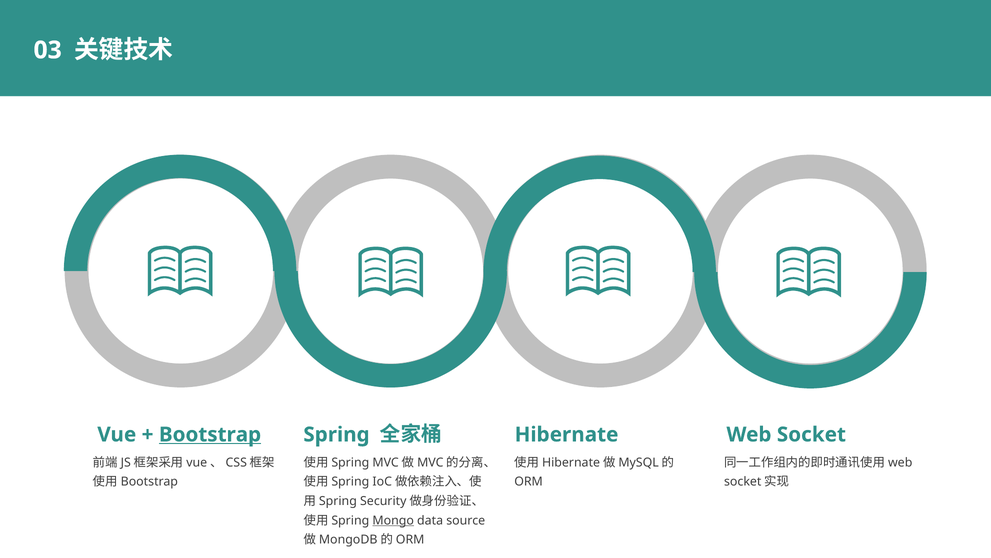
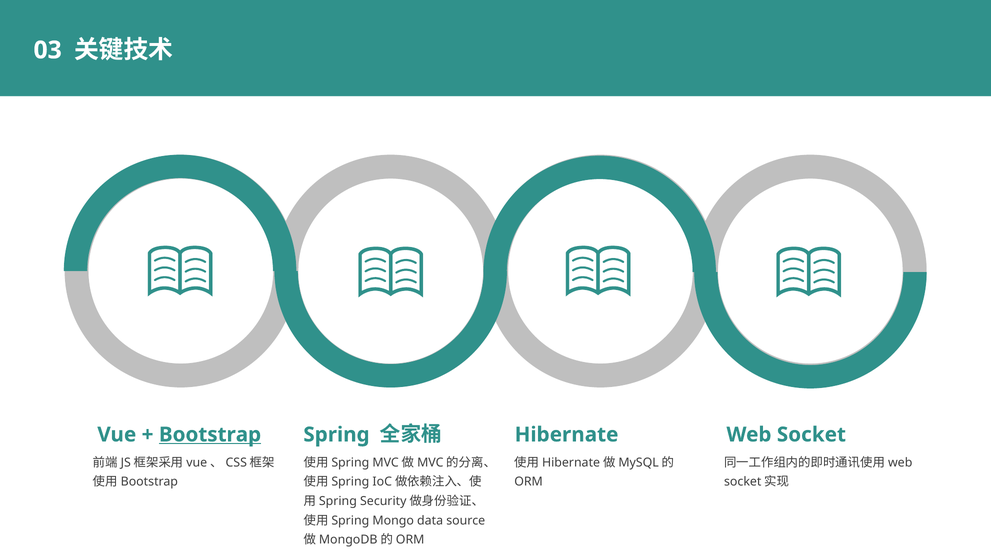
Mongo underline: present -> none (393, 520)
